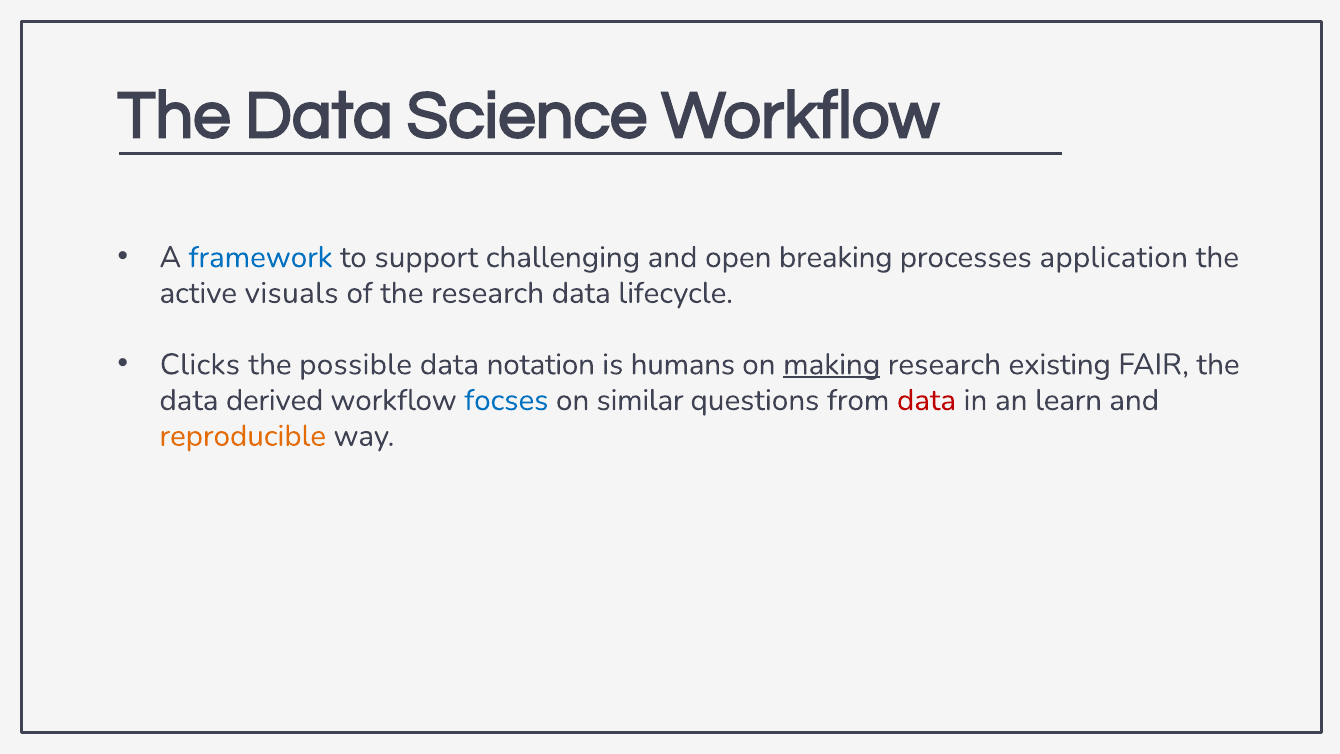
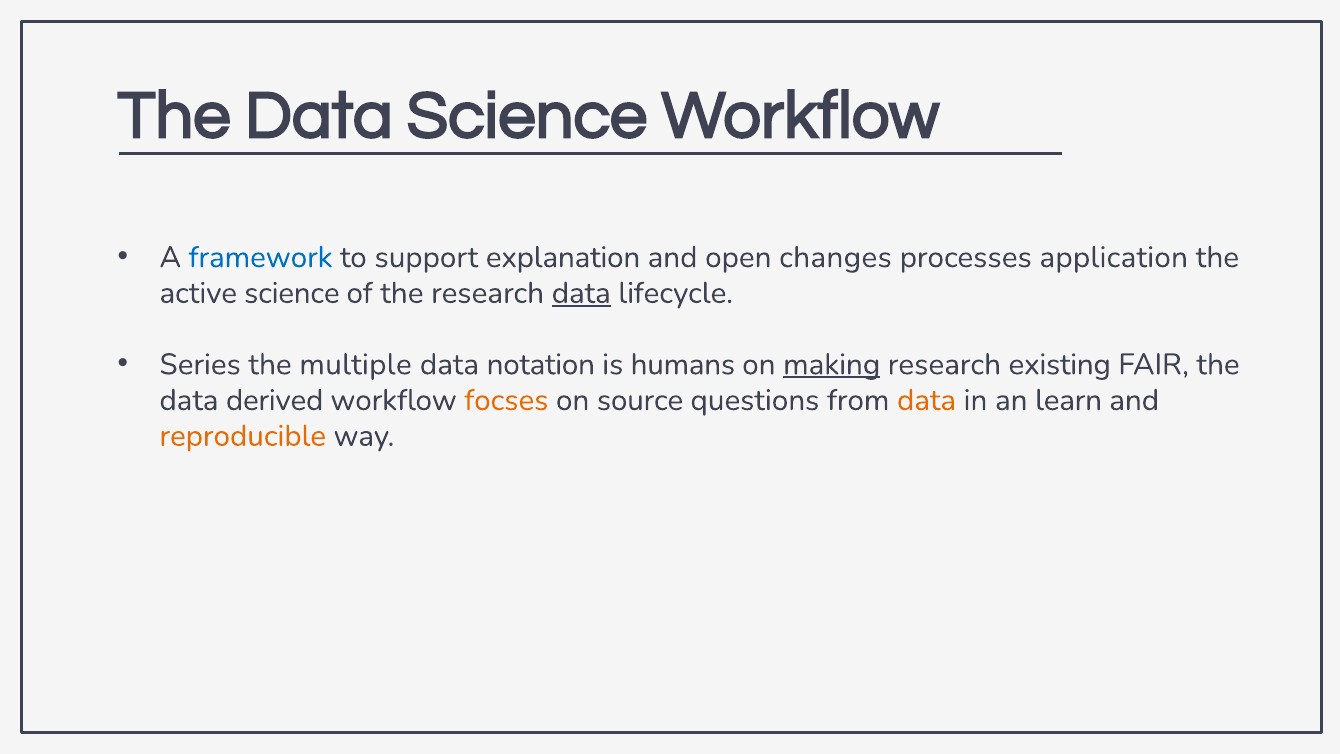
challenging: challenging -> explanation (563, 257)
breaking: breaking -> changes (835, 257)
active visuals: visuals -> science (292, 293)
data underline: none -> present (581, 293)
Clicks: Clicks -> Series (200, 364)
possible: possible -> multiple (356, 364)
focses colour: blue -> orange (506, 400)
similar: similar -> source (640, 400)
data colour: red -> orange (927, 400)
